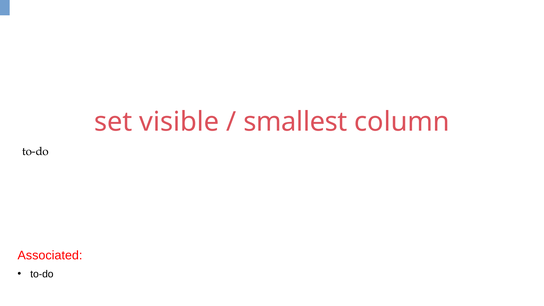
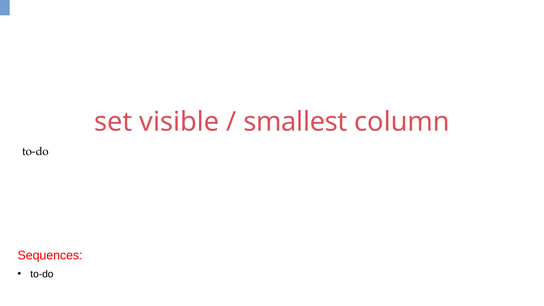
Associated: Associated -> Sequences (50, 255)
